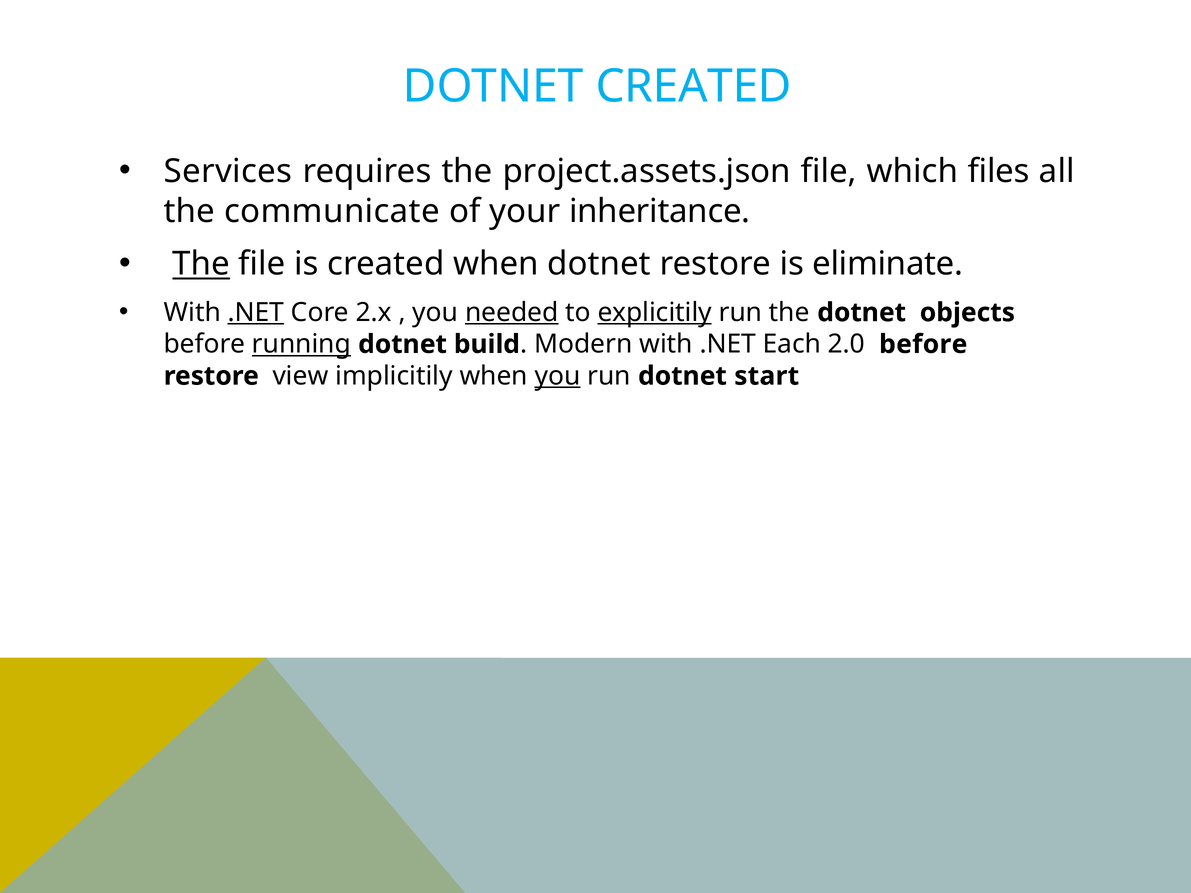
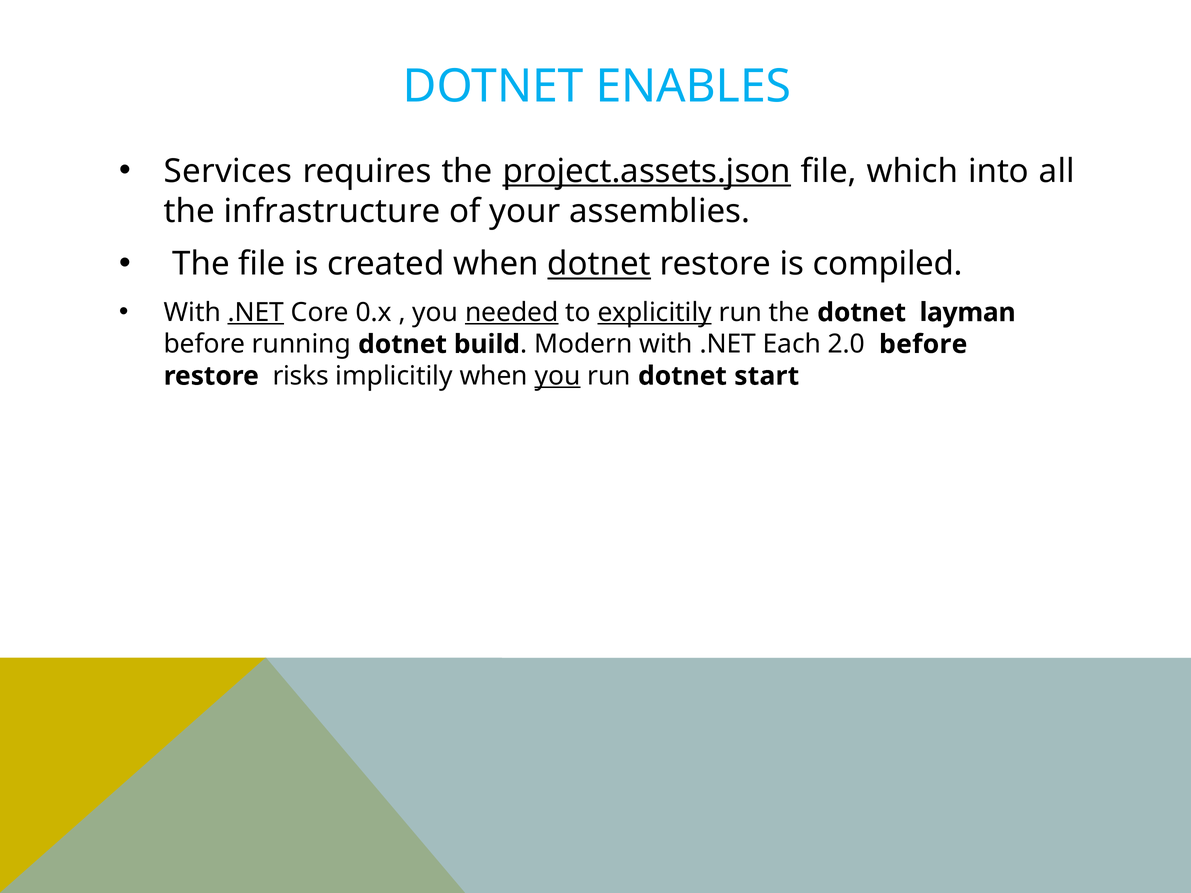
DOTNET CREATED: CREATED -> ENABLES (693, 87)
project.assets.json underline: none -> present (647, 171)
files: files -> into (999, 171)
communicate: communicate -> infrastructure (332, 211)
inheritance: inheritance -> assemblies (660, 211)
The underline: present -> none (201, 264)
dotnet underline: none -> present (599, 264)
eliminate: eliminate -> compiled (888, 264)
2.x: 2.x -> 0.x (374, 313)
objects: objects -> layman (968, 313)
running underline: present -> none (301, 344)
view: view -> risks (301, 376)
